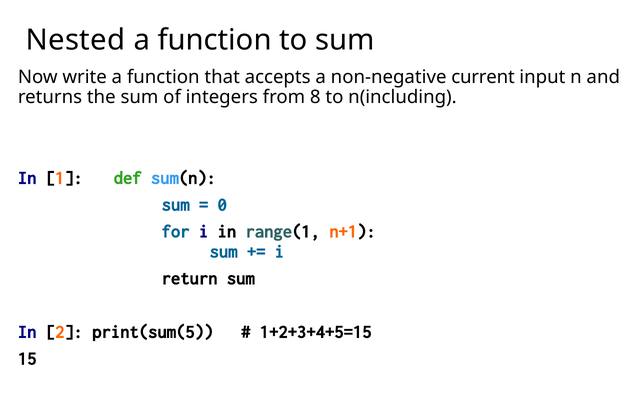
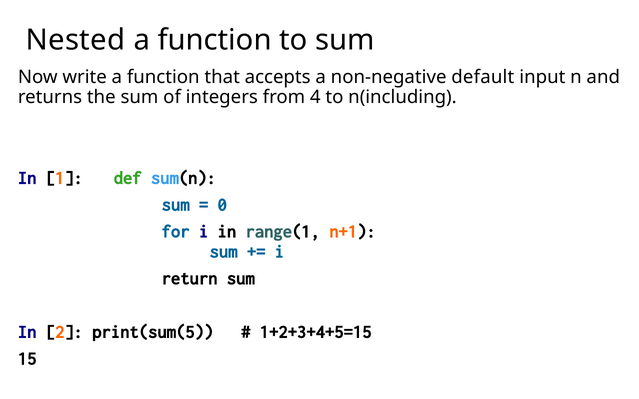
current: current -> default (483, 77)
8: 8 -> 4 (315, 97)
